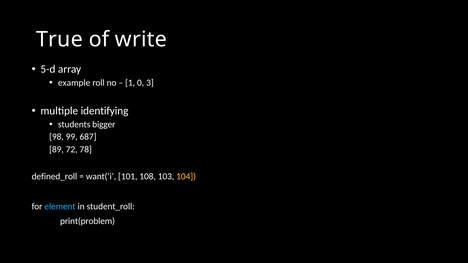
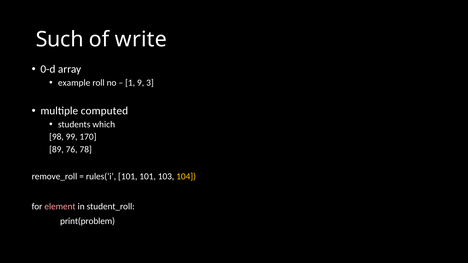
True: True -> Such (60, 39)
5-d: 5-d -> 0-d (48, 69)
0: 0 -> 9 (141, 83)
identifying: identifying -> computed (104, 111)
bigger: bigger -> which (104, 125)
687: 687 -> 170 (88, 137)
72: 72 -> 76 (72, 149)
defined_roll: defined_roll -> remove_roll (54, 177)
want(‘i: want(‘i -> rules(‘i (101, 177)
101 108: 108 -> 101 (148, 177)
element colour: light blue -> pink (60, 206)
